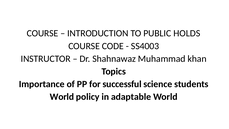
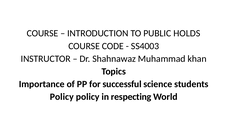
World: World -> Policy (62, 97)
adaptable: adaptable -> respecting (131, 97)
